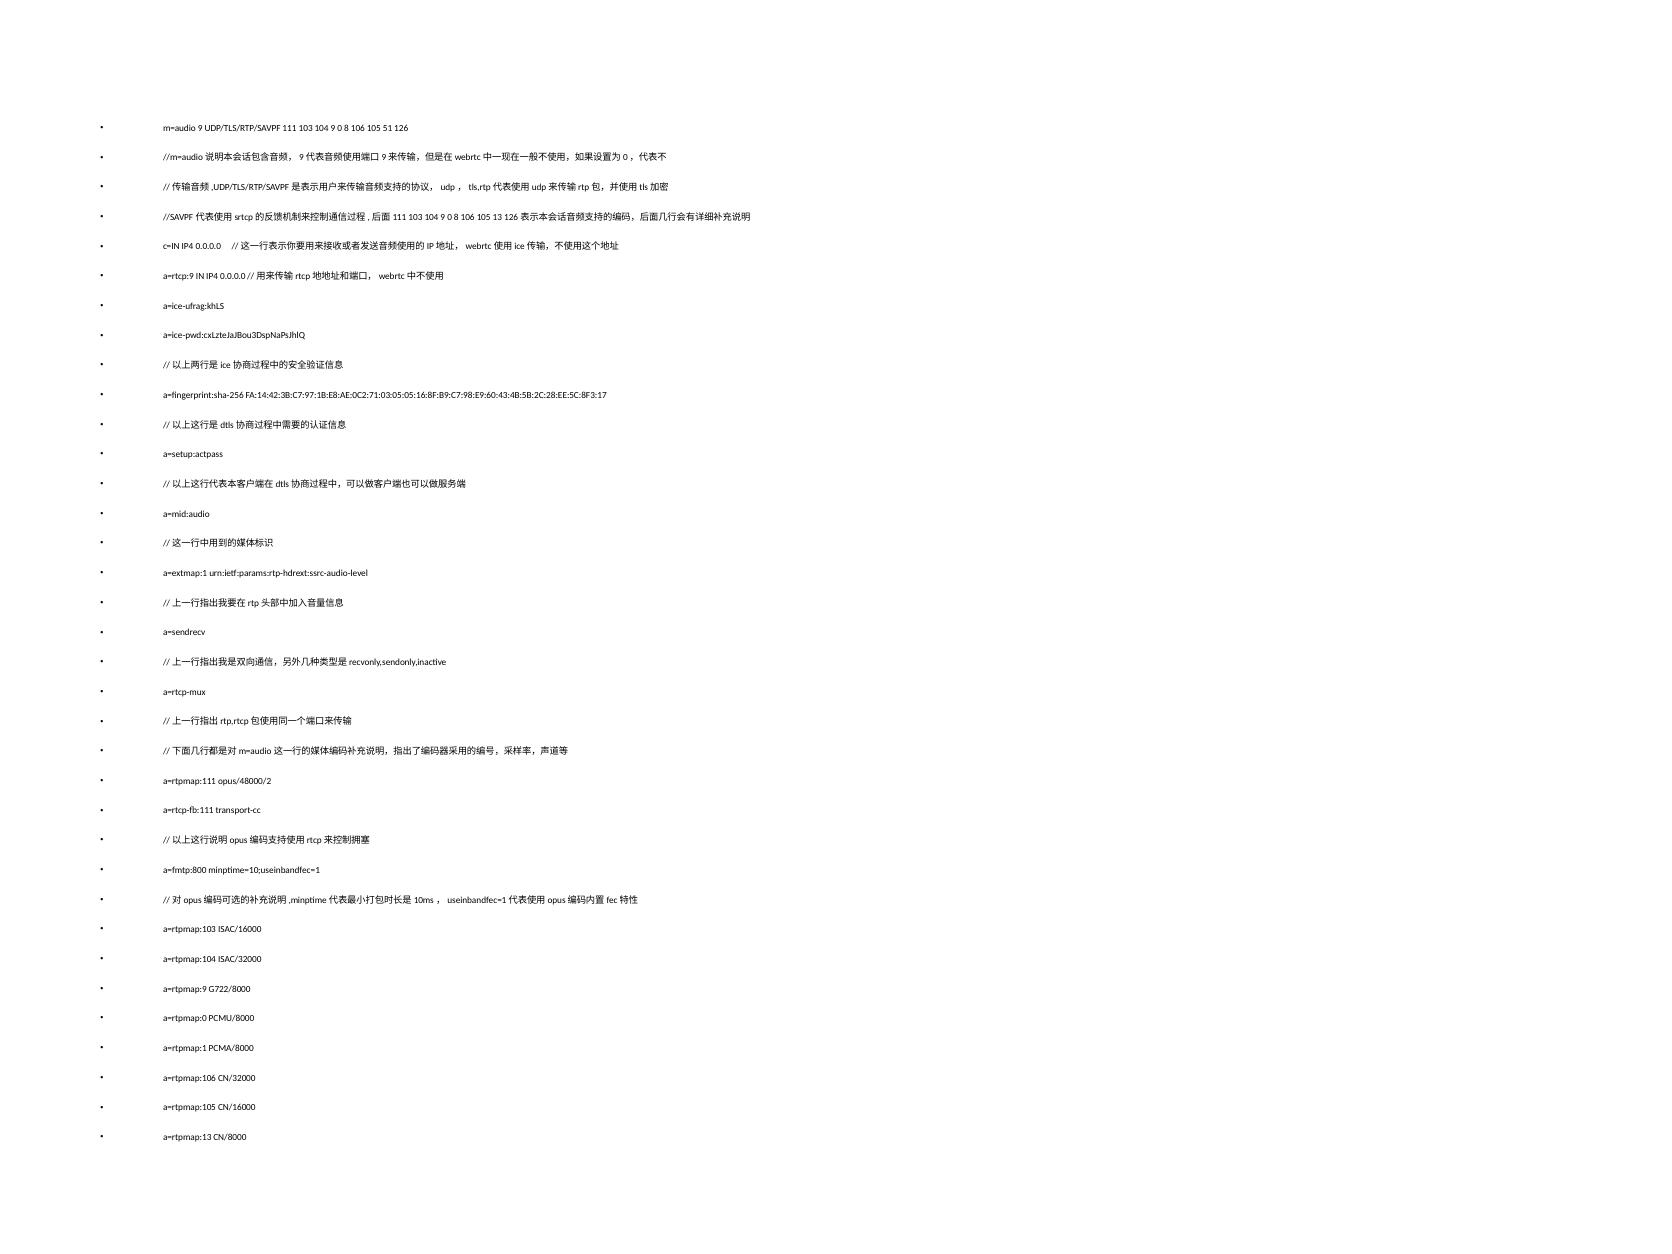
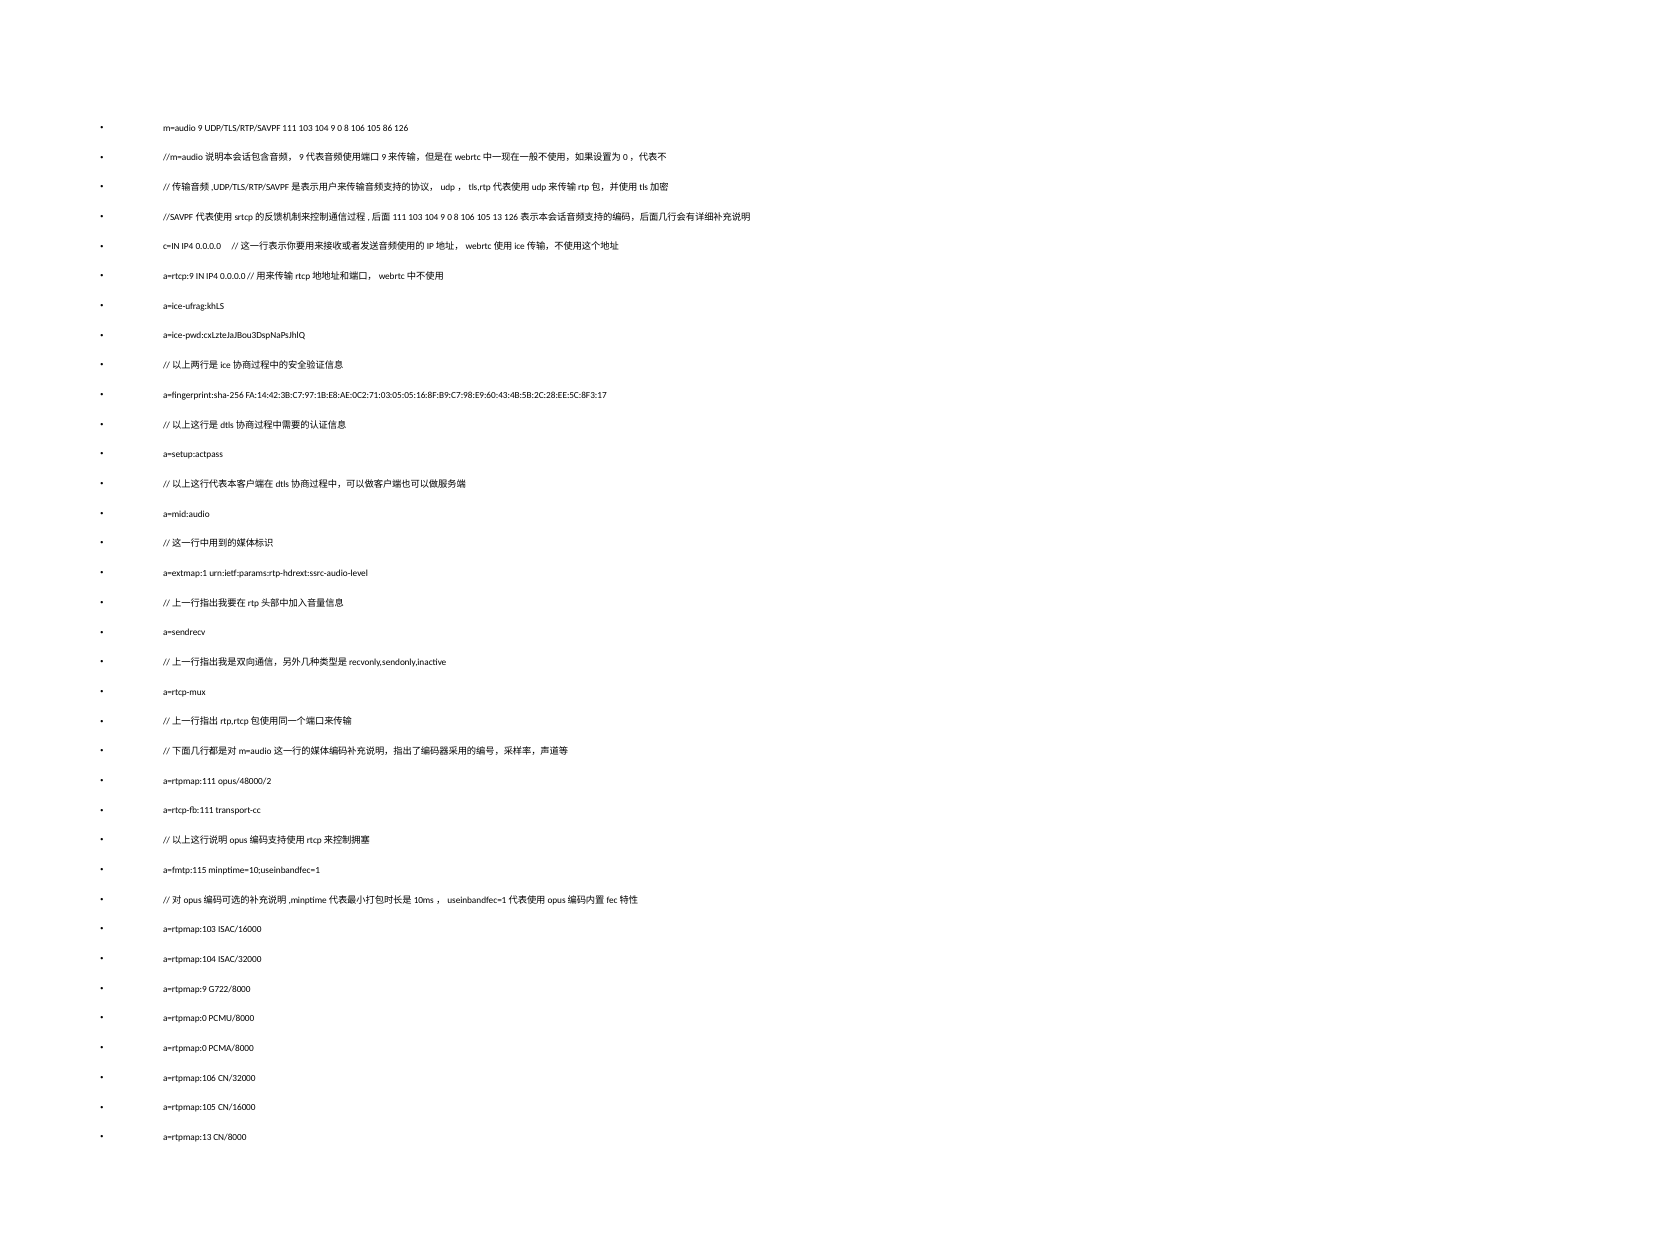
51: 51 -> 86 (388, 128)
a=fmtp:800: a=fmtp:800 -> a=fmtp:115 (185, 870)
a=rtpmap:1: a=rtpmap:1 -> a=rtpmap:0 (185, 1048)
